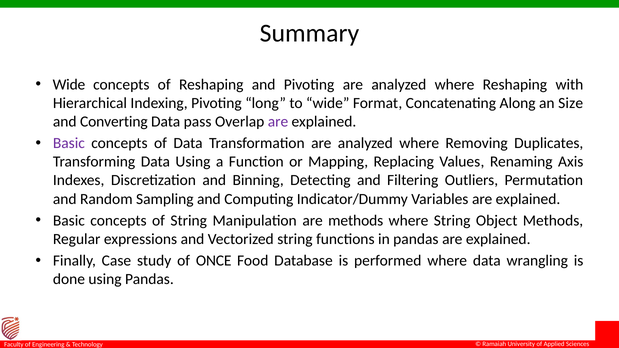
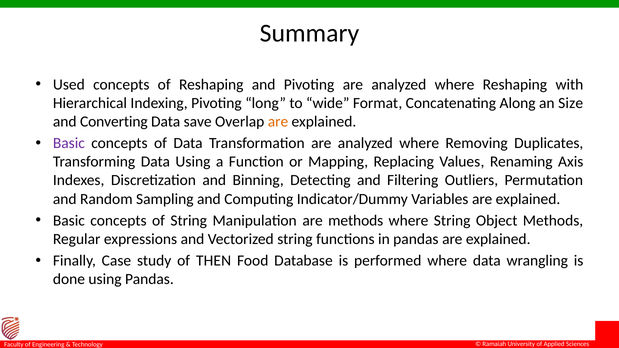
Wide: Wide -> Used (69, 85)
pass: pass -> save (198, 122)
are colour: purple -> orange (278, 122)
ONCE: ONCE -> THEN (214, 261)
